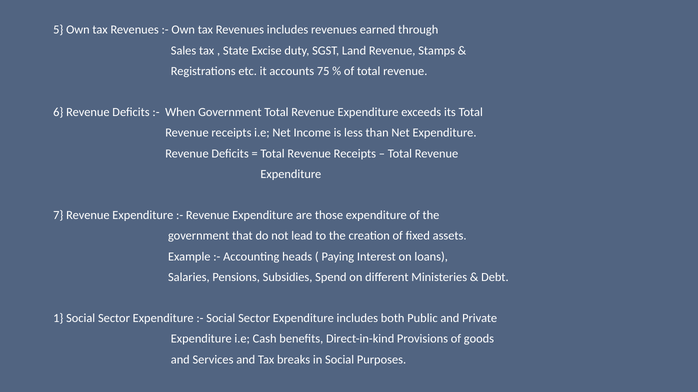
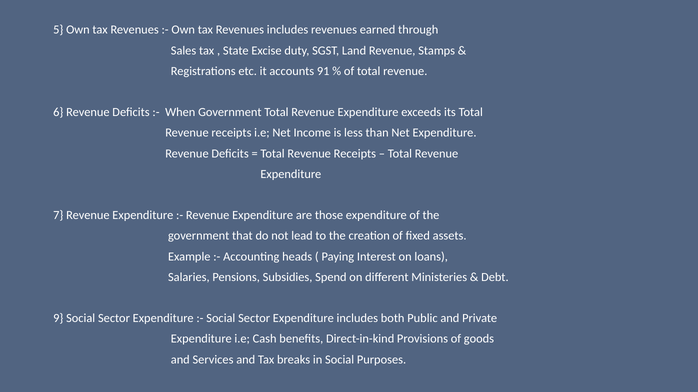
75: 75 -> 91 (323, 71)
1: 1 -> 9 (58, 319)
